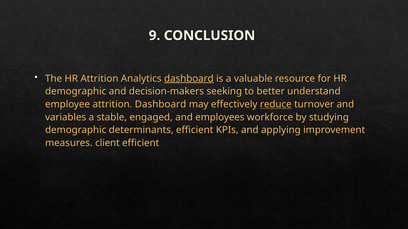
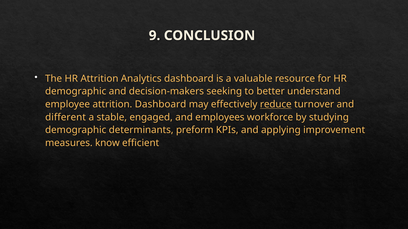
dashboard underline: present -> none (189, 79)
variables: variables -> different (66, 117)
determinants efficient: efficient -> preform (195, 130)
client: client -> know (107, 143)
